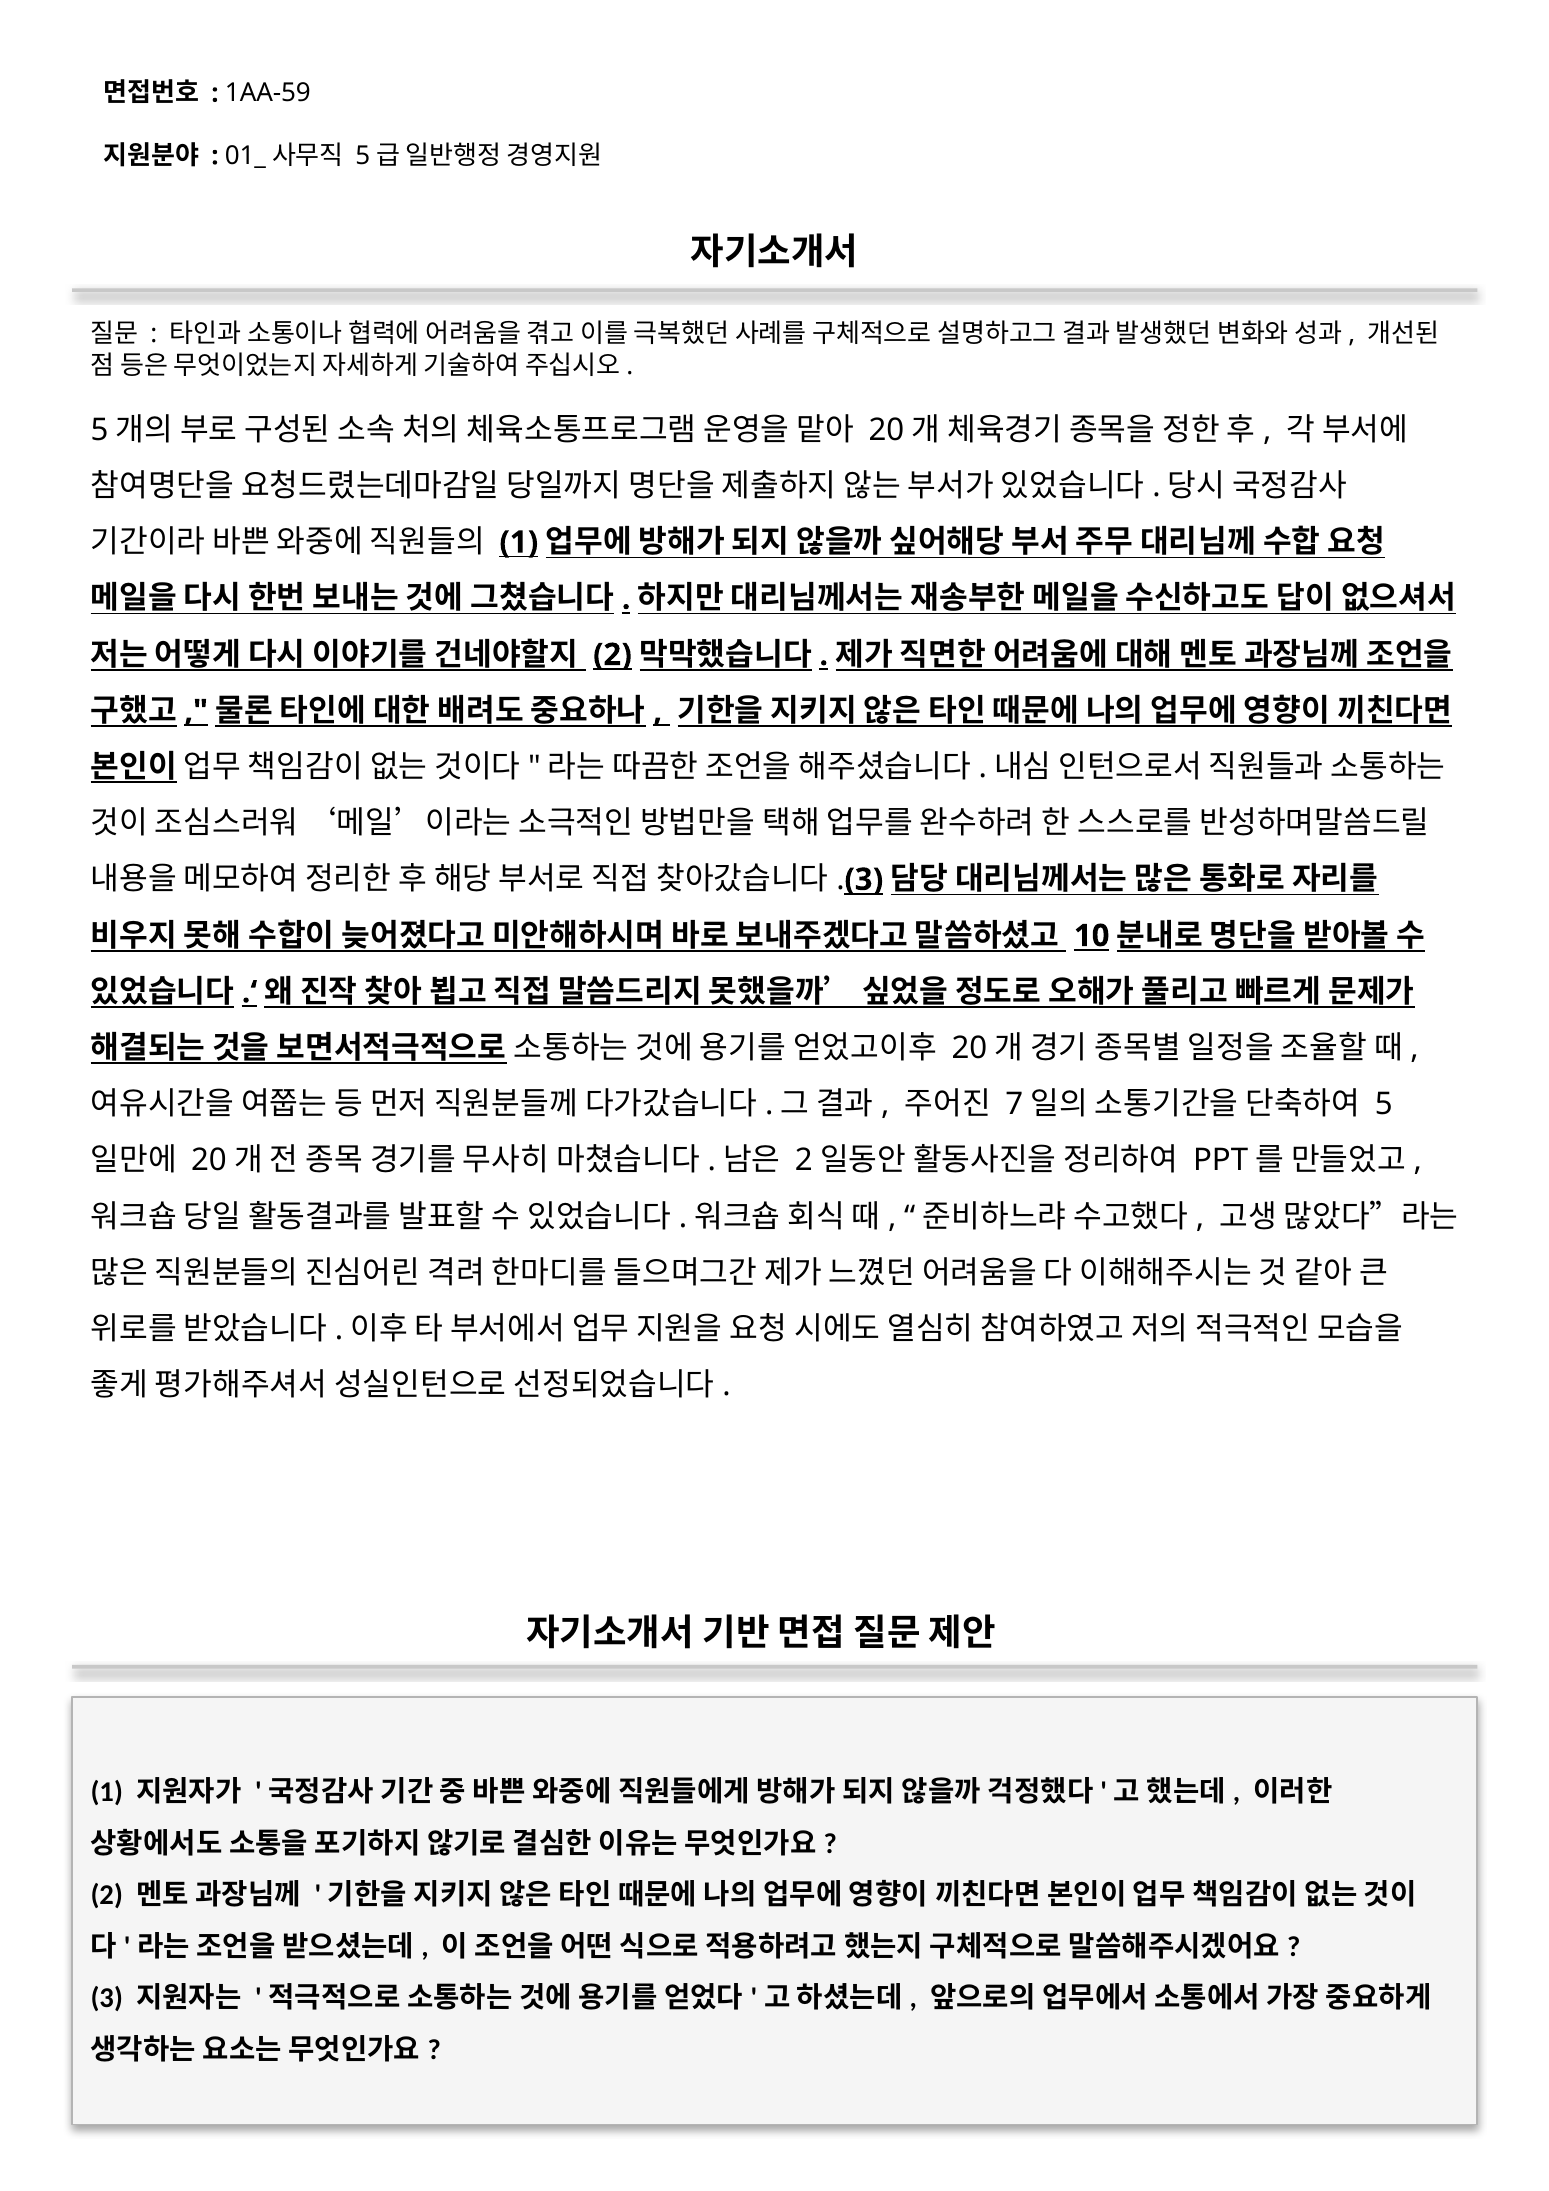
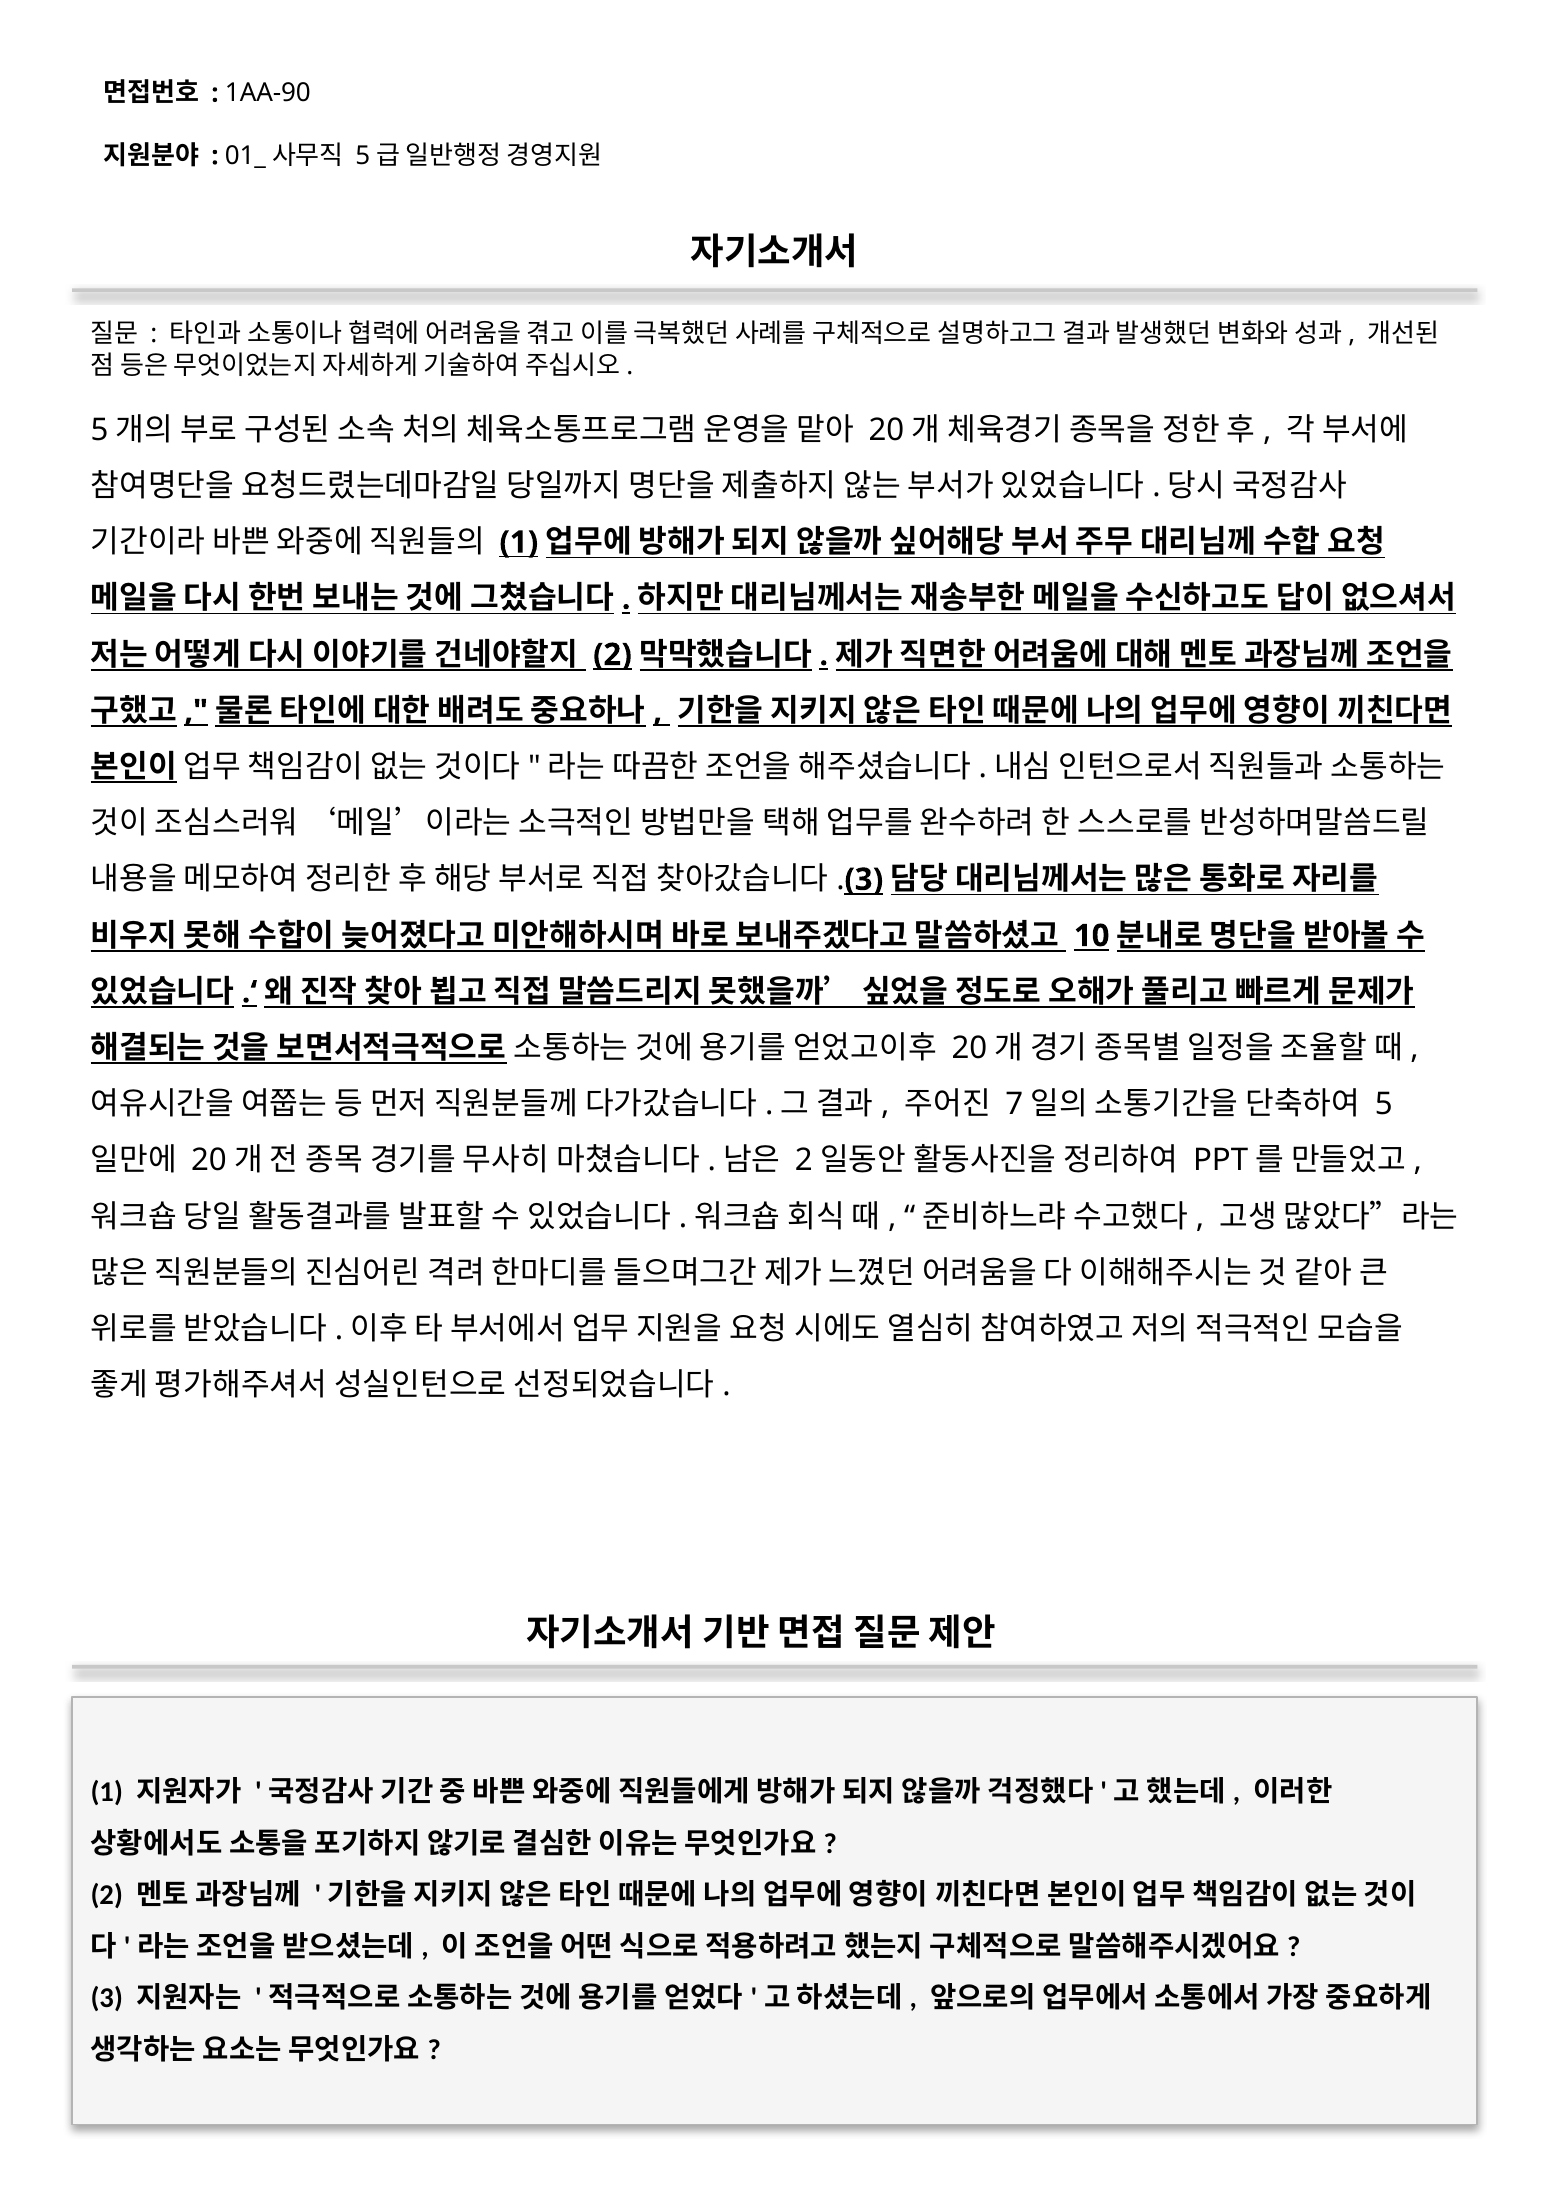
1AA-59: 1AA-59 -> 1AA-90 (268, 93)
